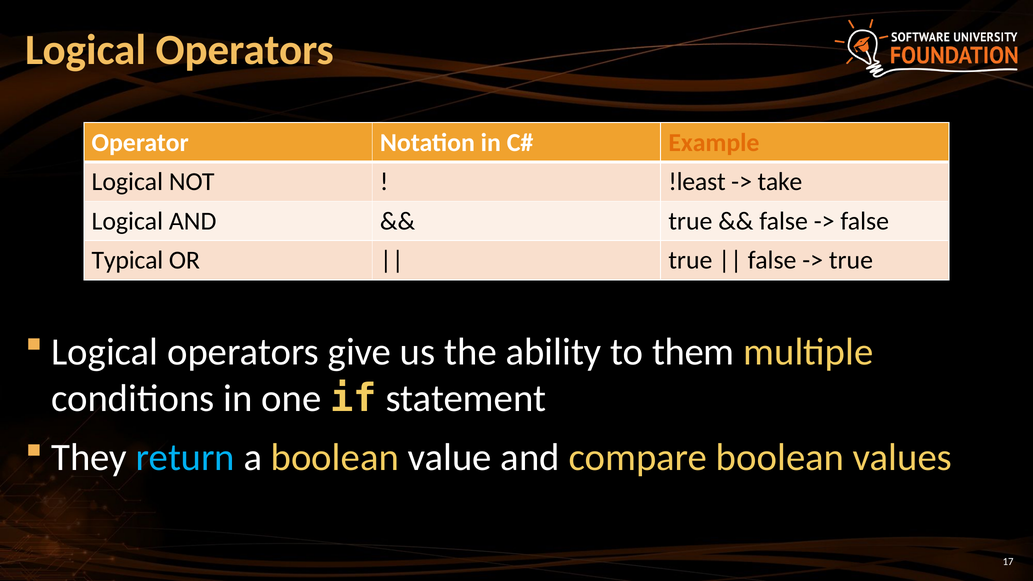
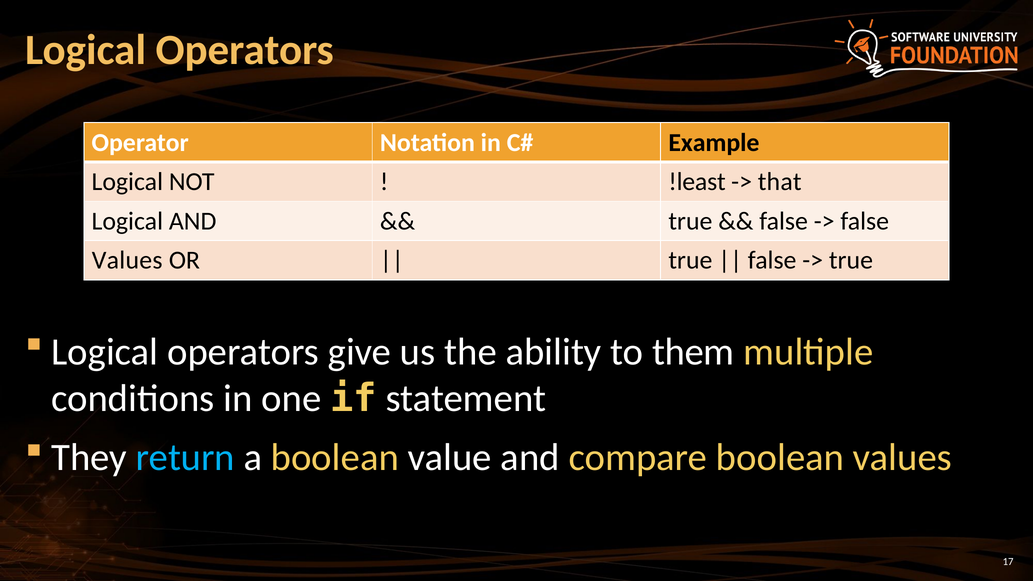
Example colour: orange -> black (714, 143)
take: take -> that (780, 182)
Typical: Typical -> Values (127, 260)
